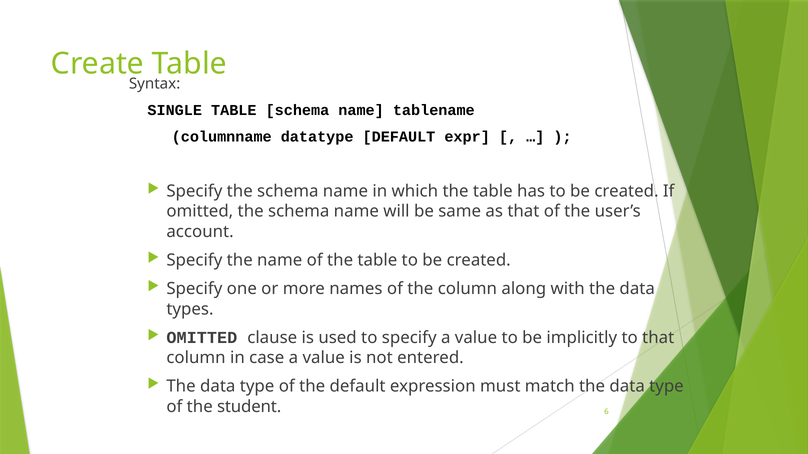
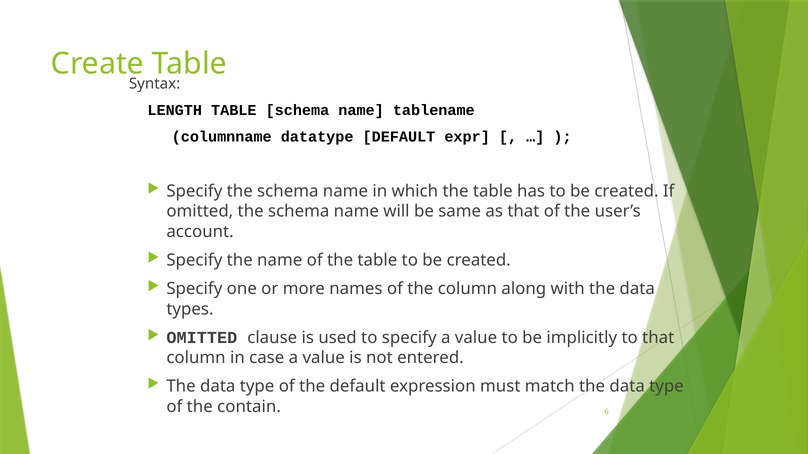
SINGLE: SINGLE -> LENGTH (175, 110)
student: student -> contain (249, 407)
